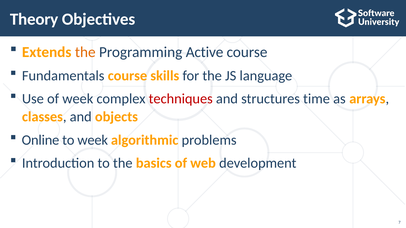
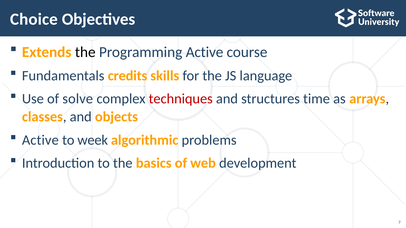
Theory: Theory -> Choice (34, 19)
the colour: orange -> black (85, 52)
Fundamentals course: course -> credits (128, 76)
of week: week -> solve (78, 99)
Online: Online -> Active (40, 140)
